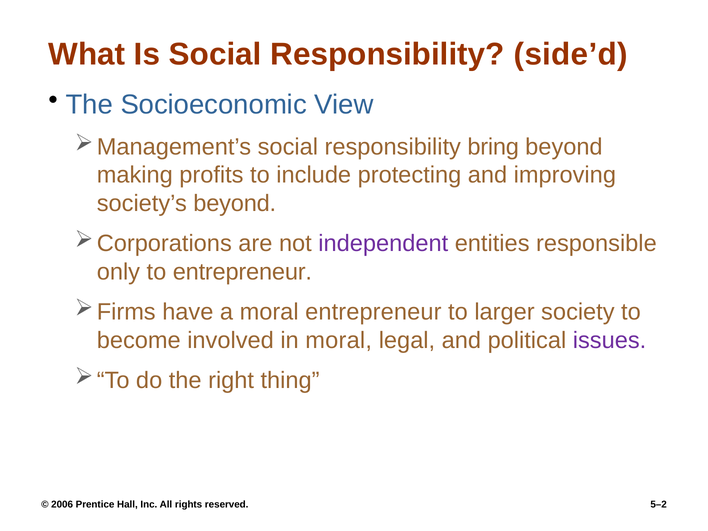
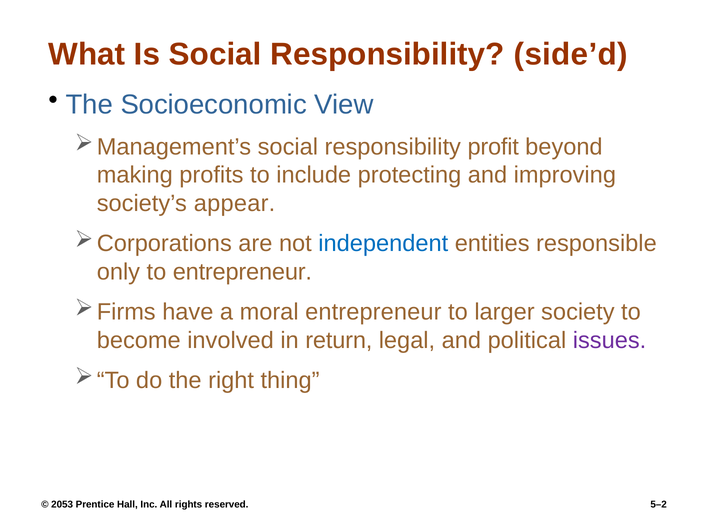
bring: bring -> profit (493, 147)
society’s beyond: beyond -> appear (235, 203)
independent colour: purple -> blue (383, 244)
in moral: moral -> return (339, 340)
2006: 2006 -> 2053 (62, 505)
